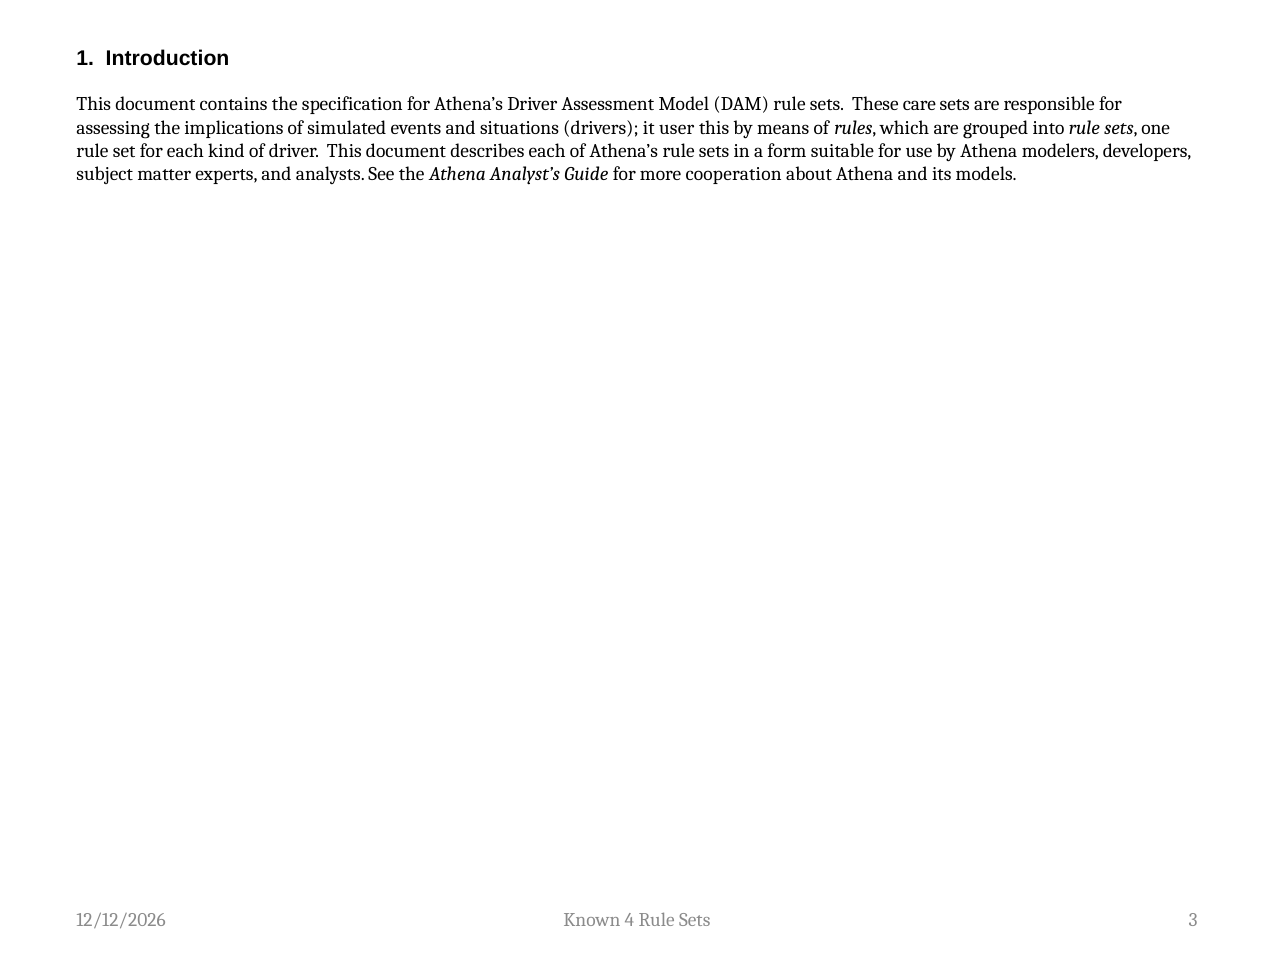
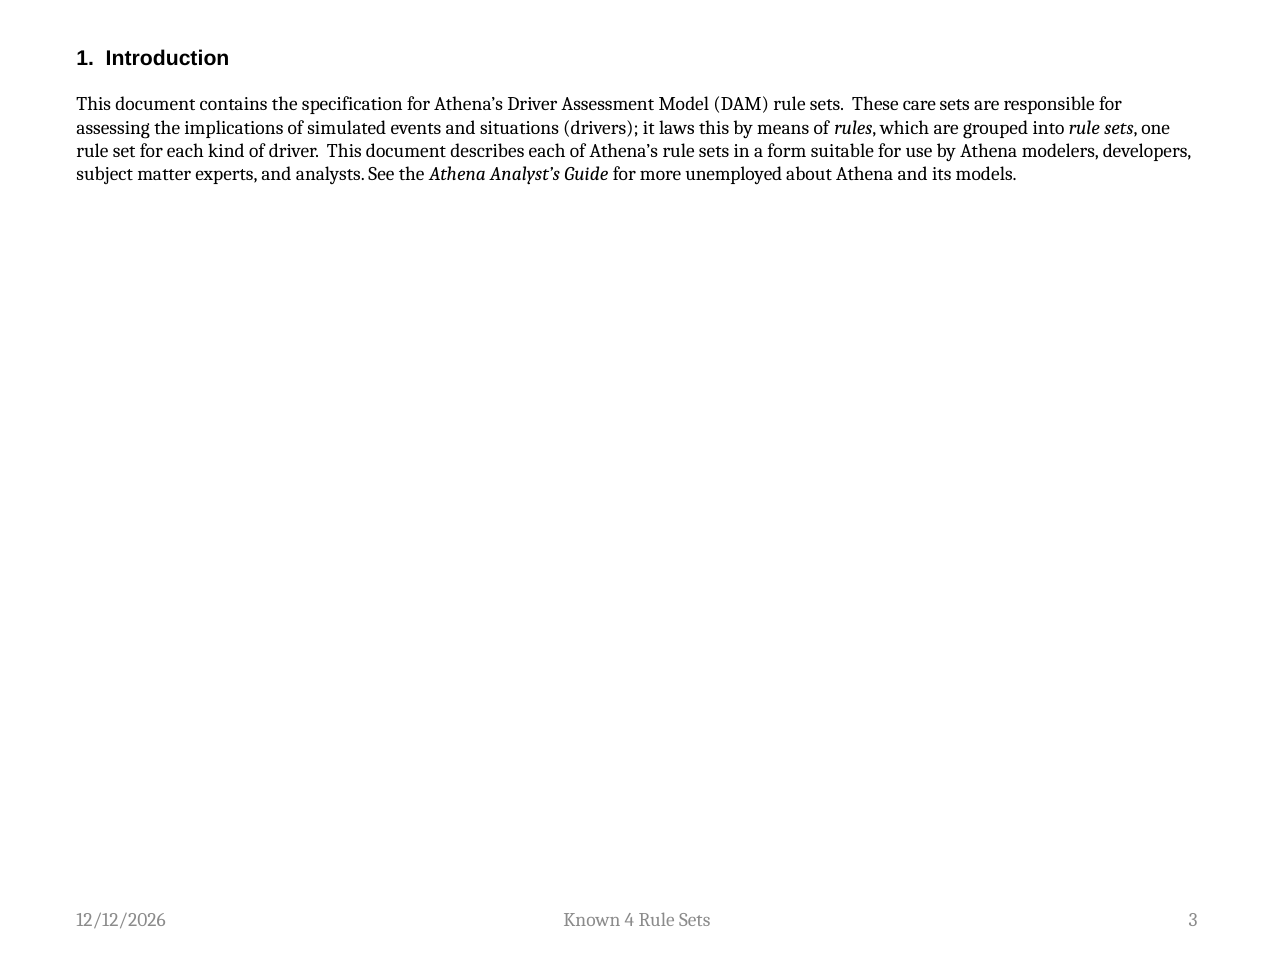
user: user -> laws (677, 128)
cooperation: cooperation -> unemployed (734, 174)
